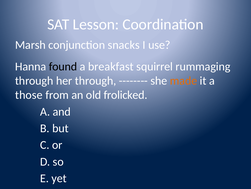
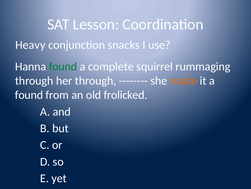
Marsh: Marsh -> Heavy (30, 45)
found colour: black -> green (63, 66)
breakfast: breakfast -> complete (111, 66)
those: those -> found (29, 95)
